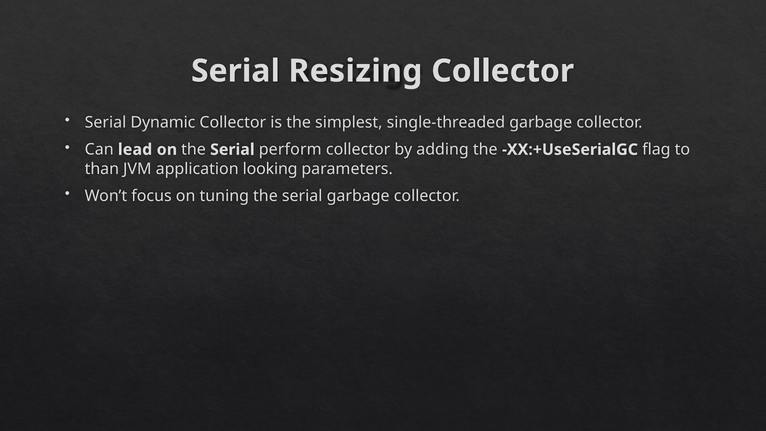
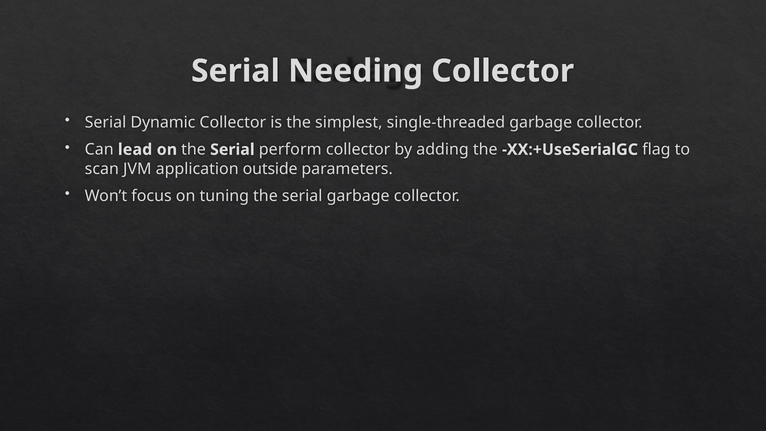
Resizing: Resizing -> Needing (356, 71)
than: than -> scan (102, 169)
looking: looking -> outside (270, 169)
